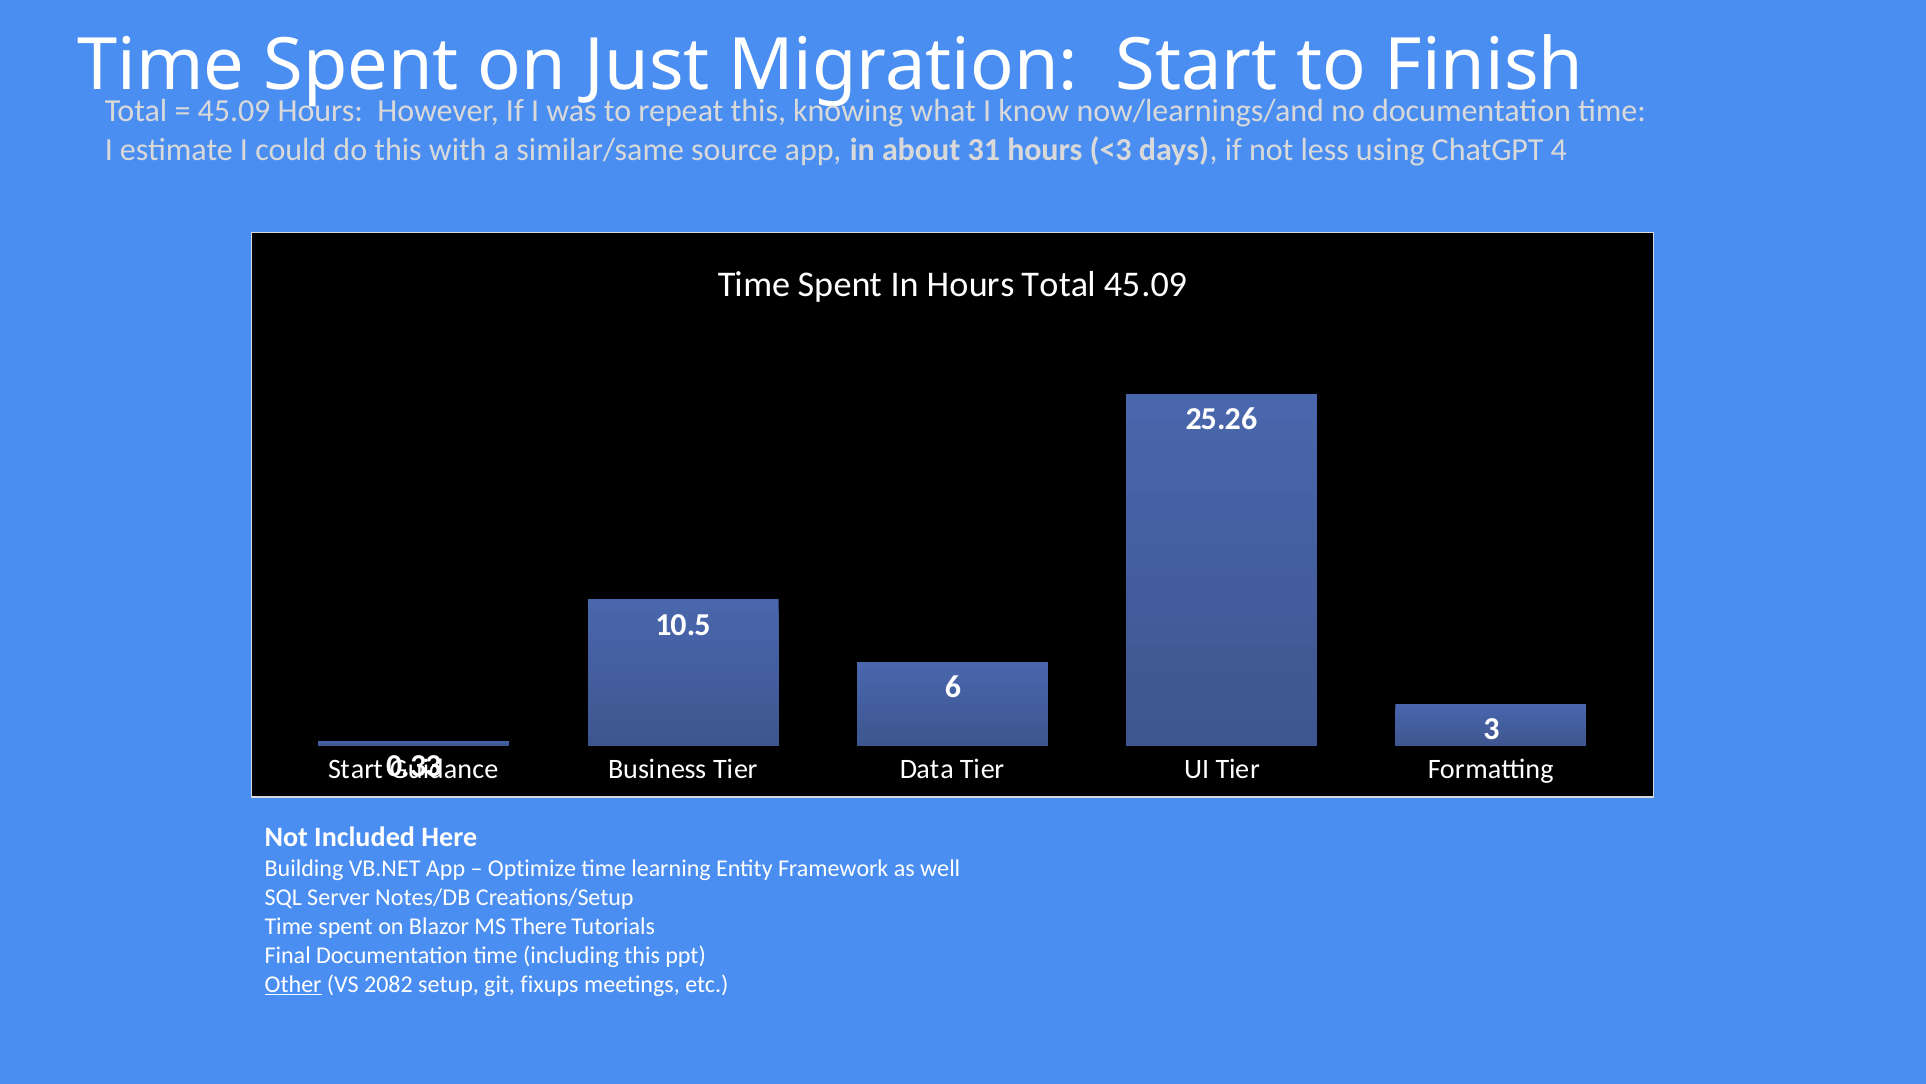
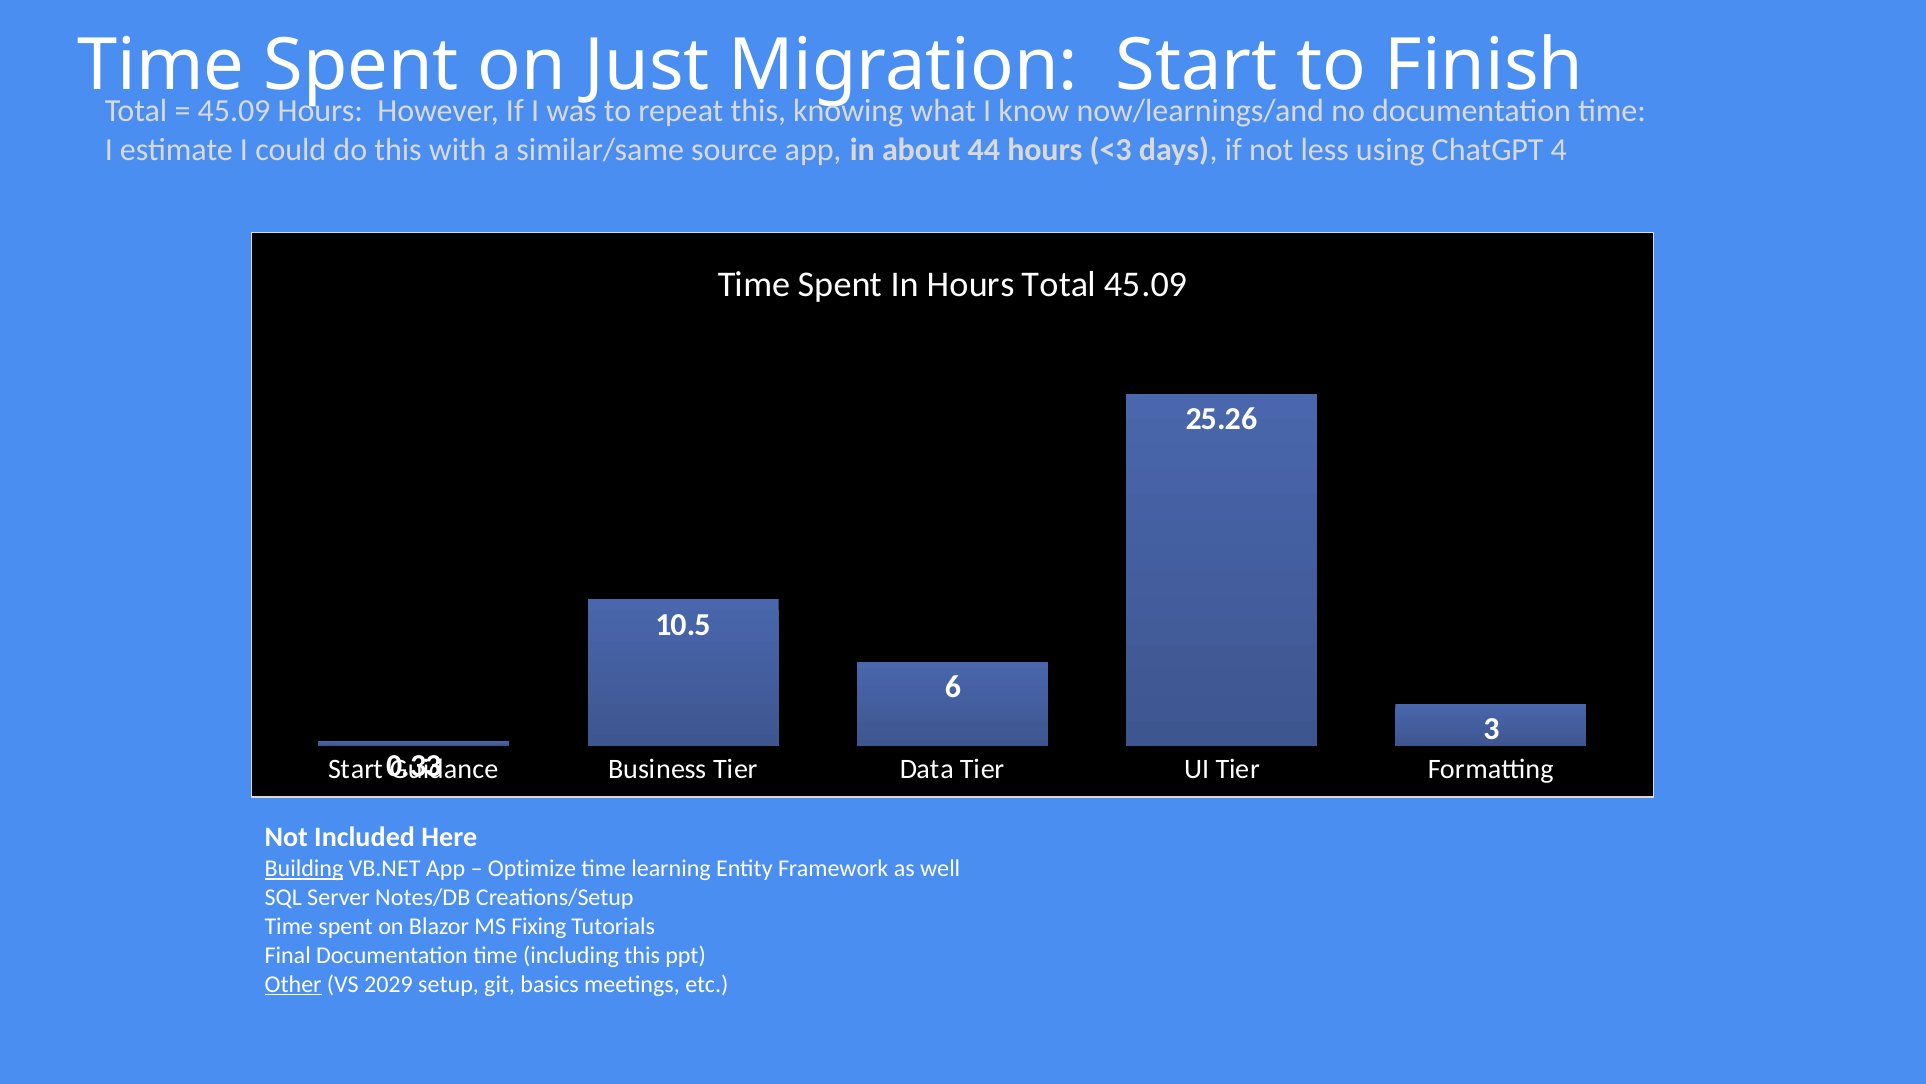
31: 31 -> 44 (984, 150)
Building underline: none -> present (304, 868)
There: There -> Fixing (539, 926)
2082: 2082 -> 2029 (388, 984)
fixups: fixups -> basics (550, 984)
